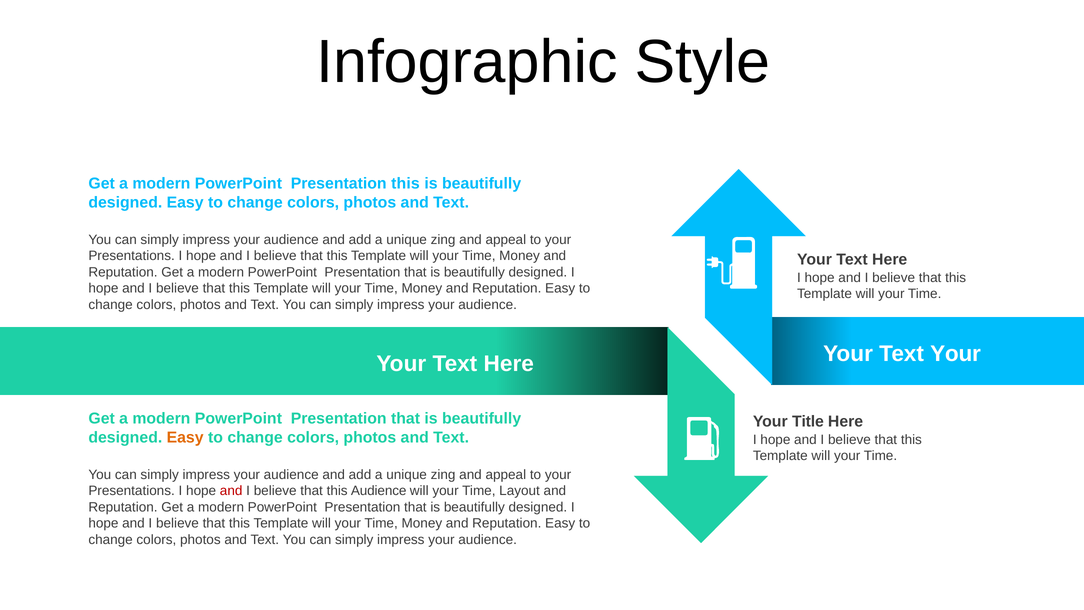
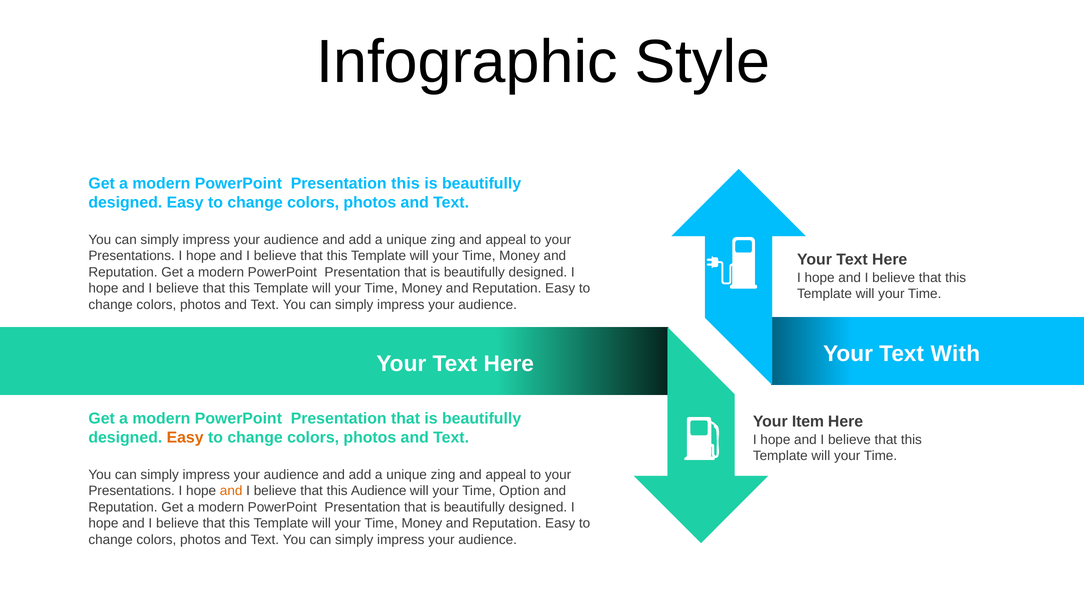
Your Text Your: Your -> With (955, 354)
Title: Title -> Item (808, 421)
and colour: red -> orange (231, 491)
Layout: Layout -> Option (519, 491)
